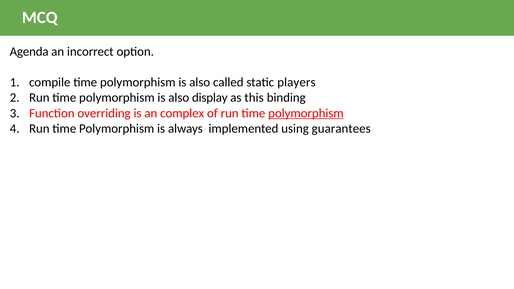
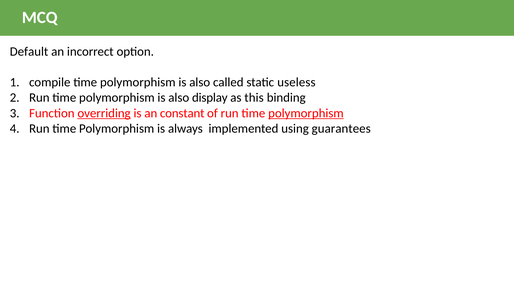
Agenda: Agenda -> Default (29, 51)
players: players -> useless (296, 82)
overriding underline: none -> present (104, 113)
complex: complex -> constant (182, 113)
